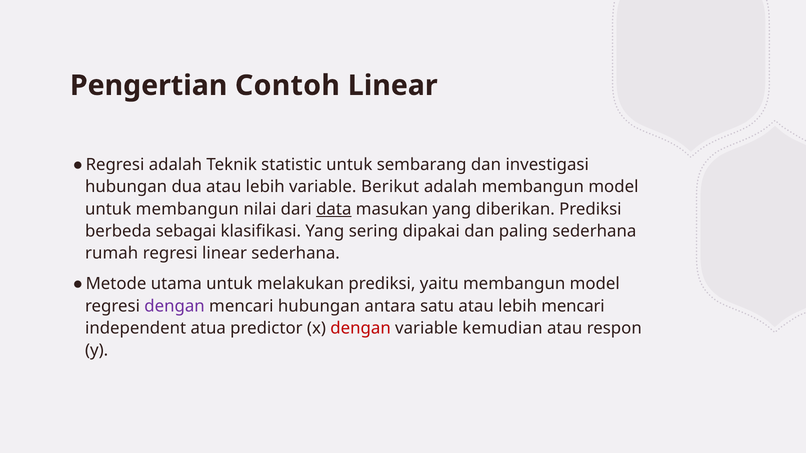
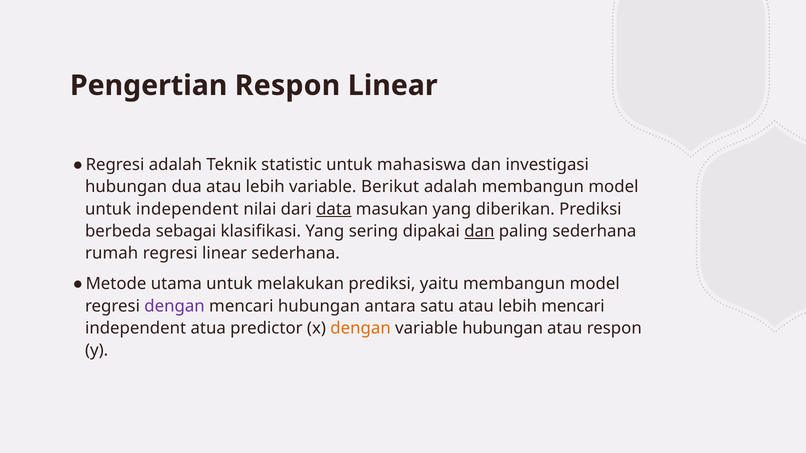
Pengertian Contoh: Contoh -> Respon (287, 86)
sembarang: sembarang -> mahasiswa (422, 165)
untuk membangun: membangun -> independent (187, 209)
dan underline: none -> present (479, 231)
dengan colour: red -> orange (361, 328)
variable kemudian: kemudian -> hubungan (503, 328)
